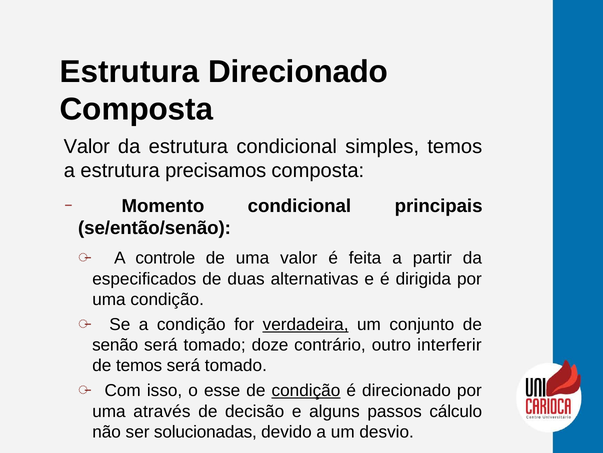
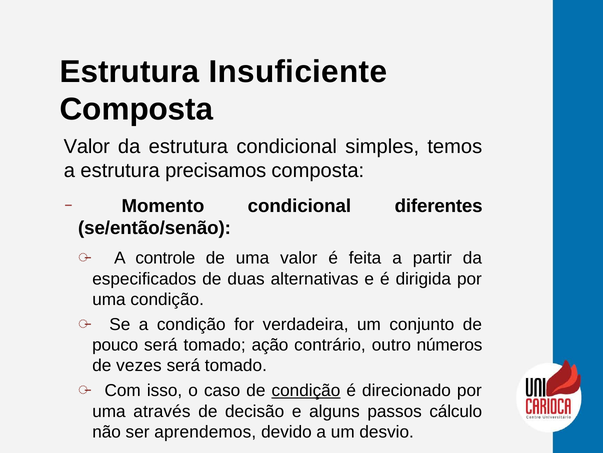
Estrutura Direcionado: Direcionado -> Insuficiente (298, 71)
principais: principais -> diferentes (439, 206)
verdadeira underline: present -> none (306, 324)
senão: senão -> pouco (115, 345)
doze: doze -> ação (270, 345)
interferir: interferir -> números (450, 345)
de temos: temos -> vezes (139, 365)
esse: esse -> caso (222, 390)
solucionadas: solucionadas -> aprendemos (205, 431)
